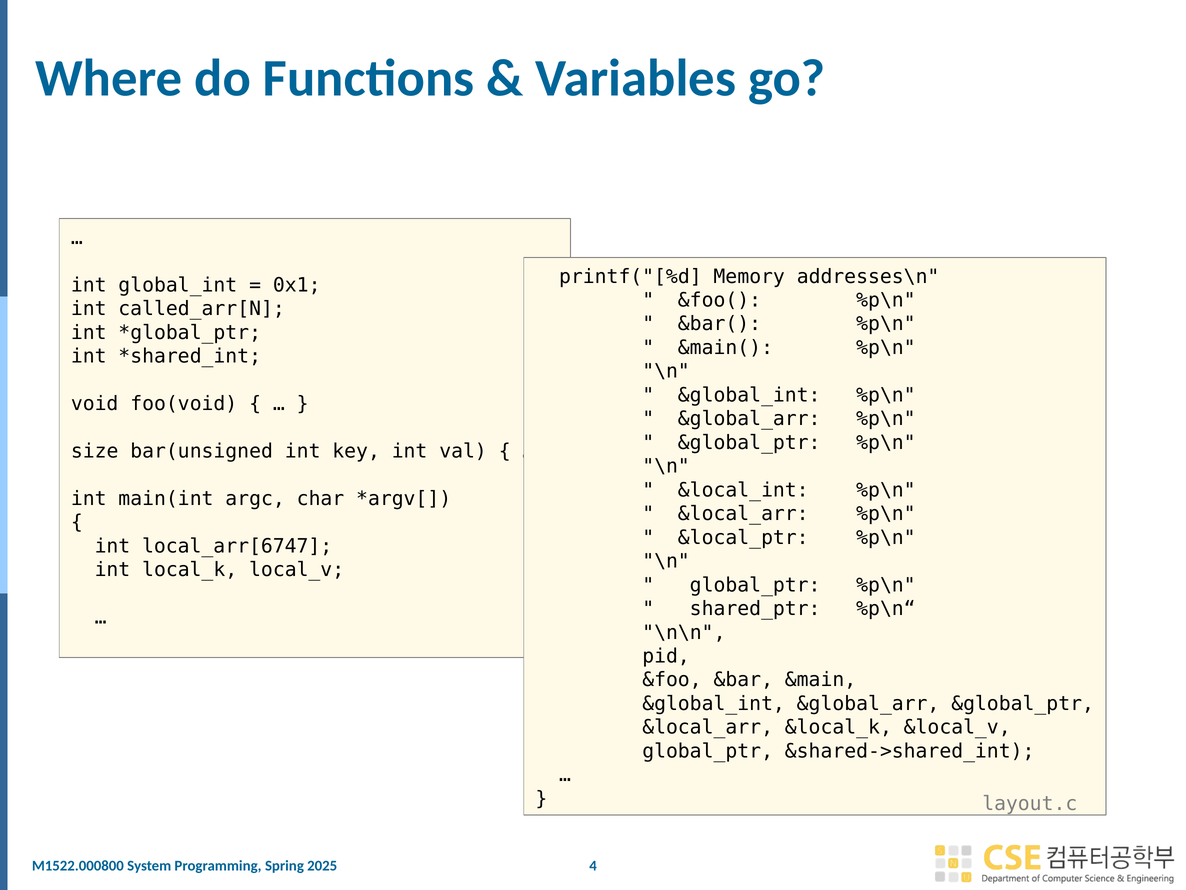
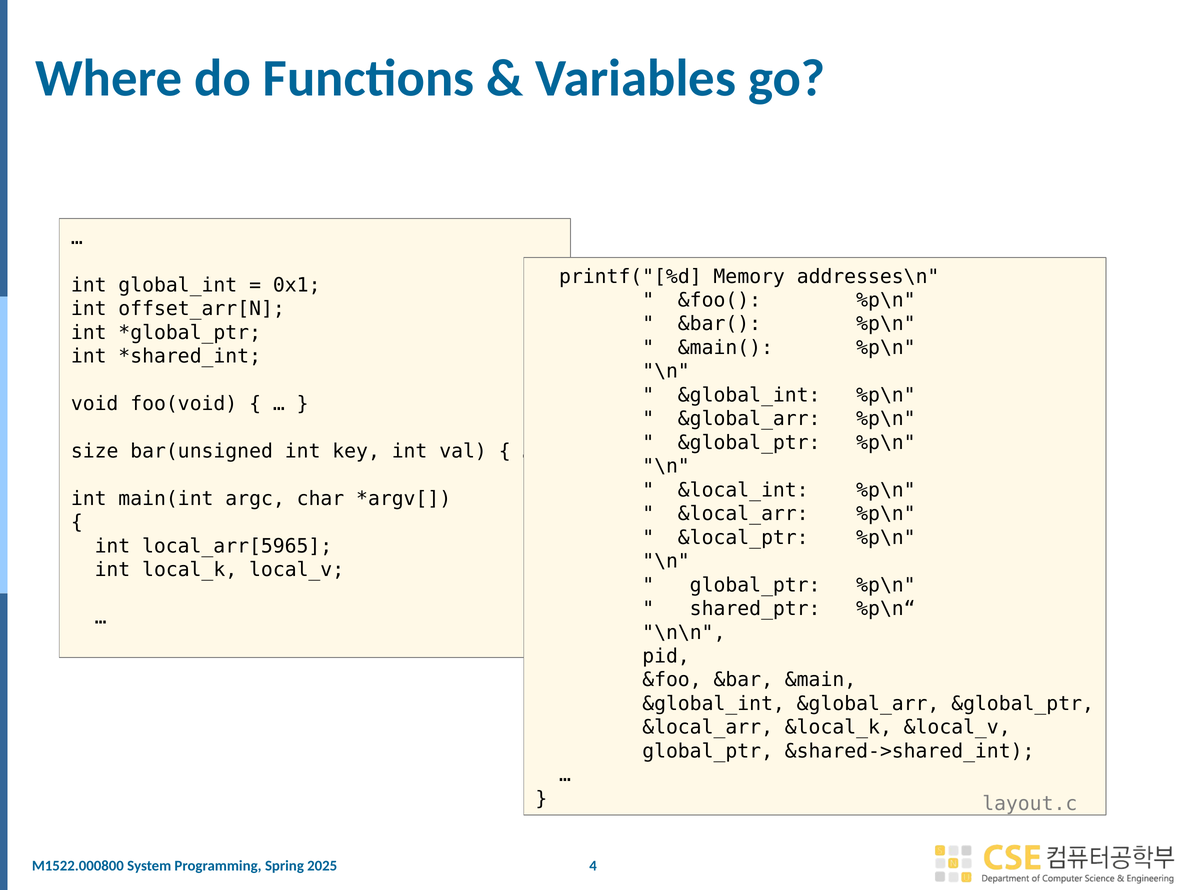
called_arr[N: called_arr[N -> offset_arr[N (202, 309)
local_arr[6747: local_arr[6747 -> local_arr[5965 (237, 546)
